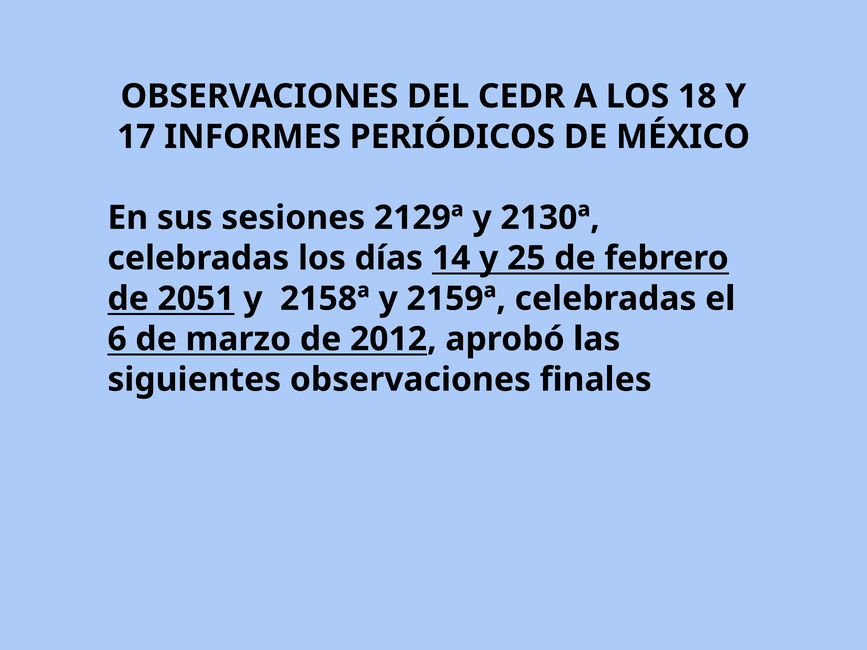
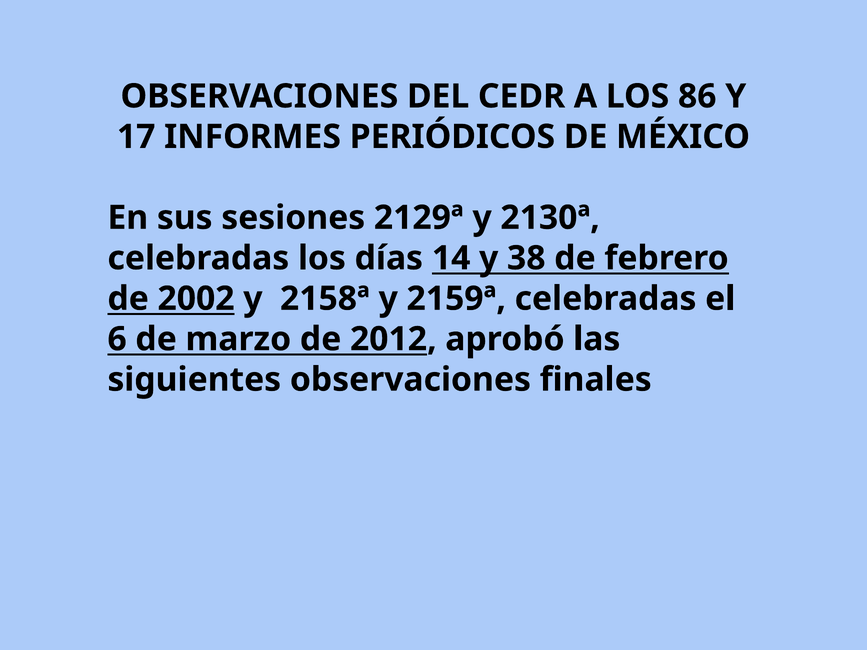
18: 18 -> 86 (697, 96)
25: 25 -> 38 (526, 258)
2051: 2051 -> 2002 (196, 299)
